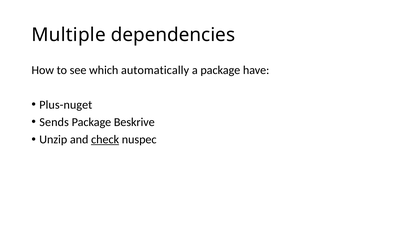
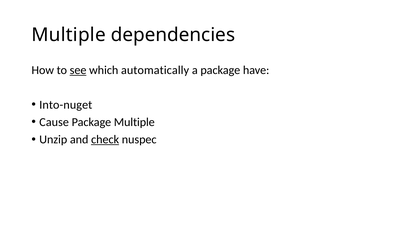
see underline: none -> present (78, 70)
Plus-nuget: Plus-nuget -> Into-nuget (66, 105)
Sends: Sends -> Cause (54, 122)
Package Beskrive: Beskrive -> Multiple (134, 122)
